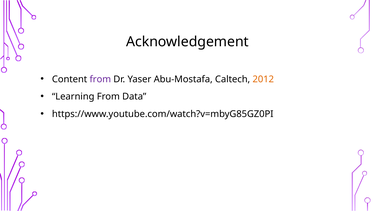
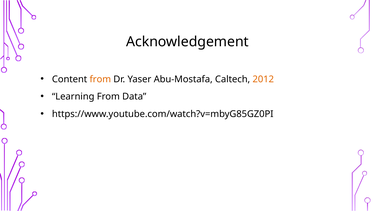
from colour: purple -> orange (100, 79)
